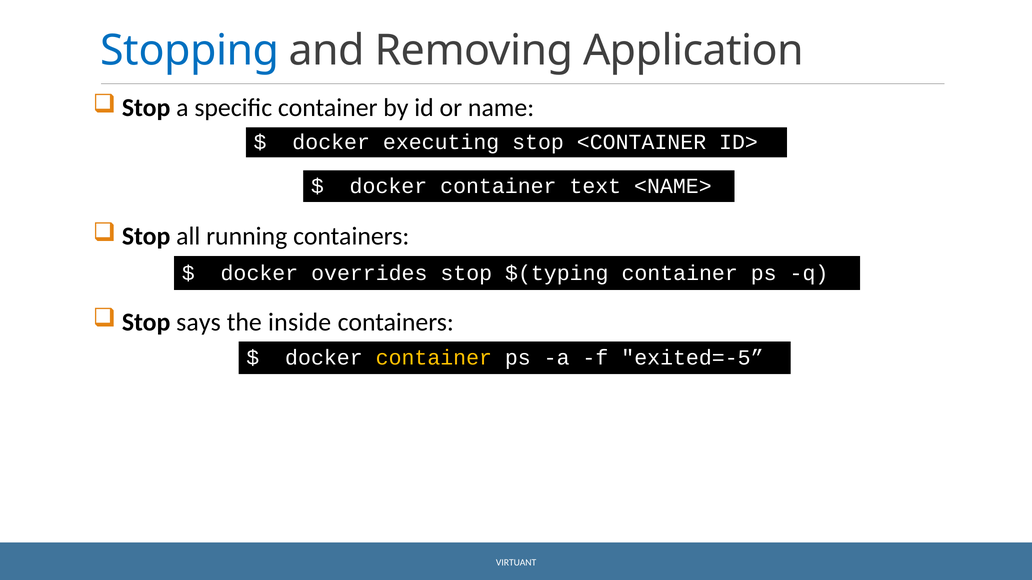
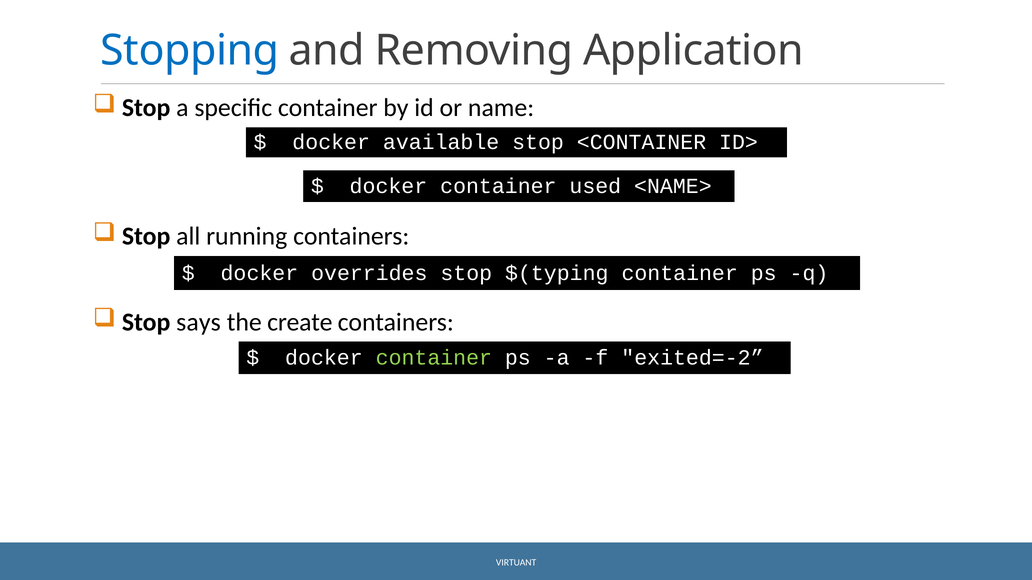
executing: executing -> available (441, 142)
text: text -> used (595, 186)
inside: inside -> create (300, 322)
container colour: yellow -> light green (434, 358)
exited=-5: exited=-5 -> exited=-2 (692, 358)
